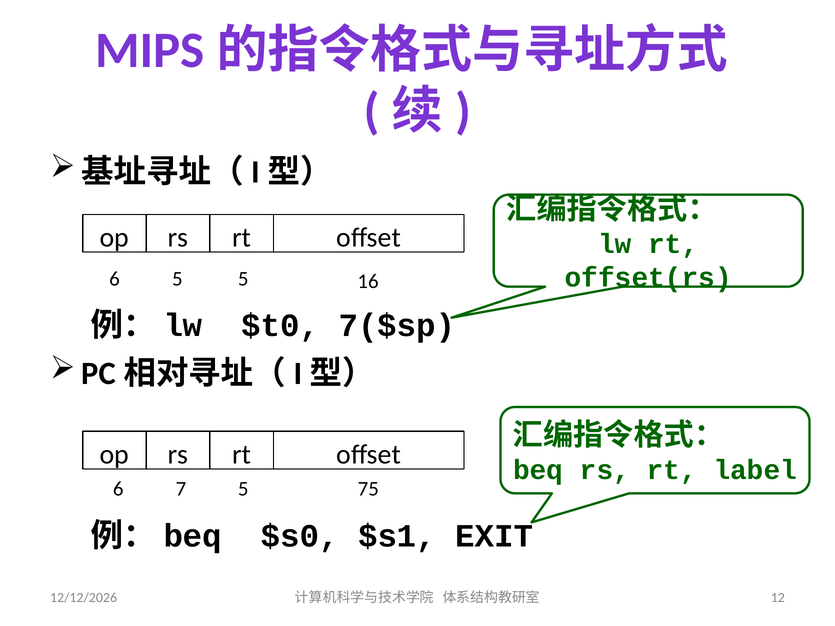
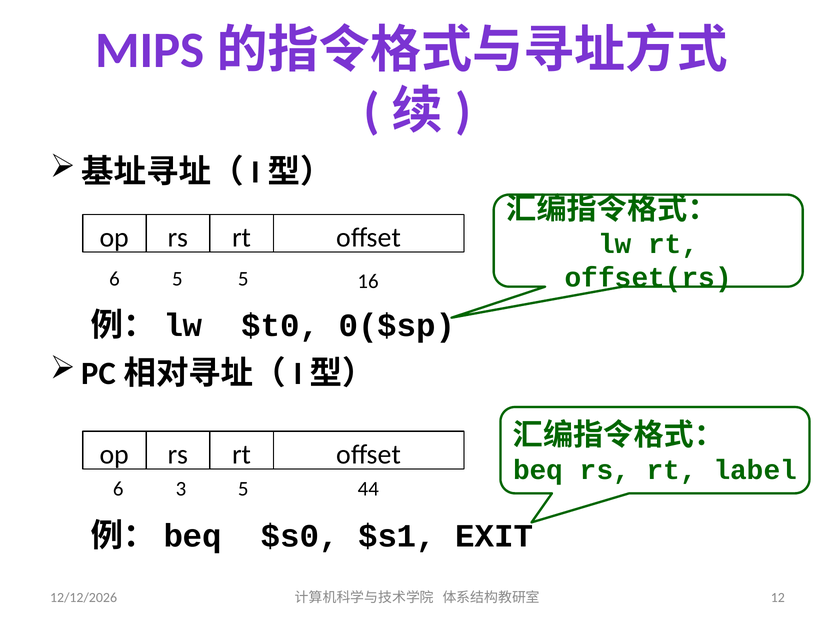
7($sp: 7($sp -> 0($sp (397, 326)
7: 7 -> 3 (181, 489)
75: 75 -> 44 (368, 489)
